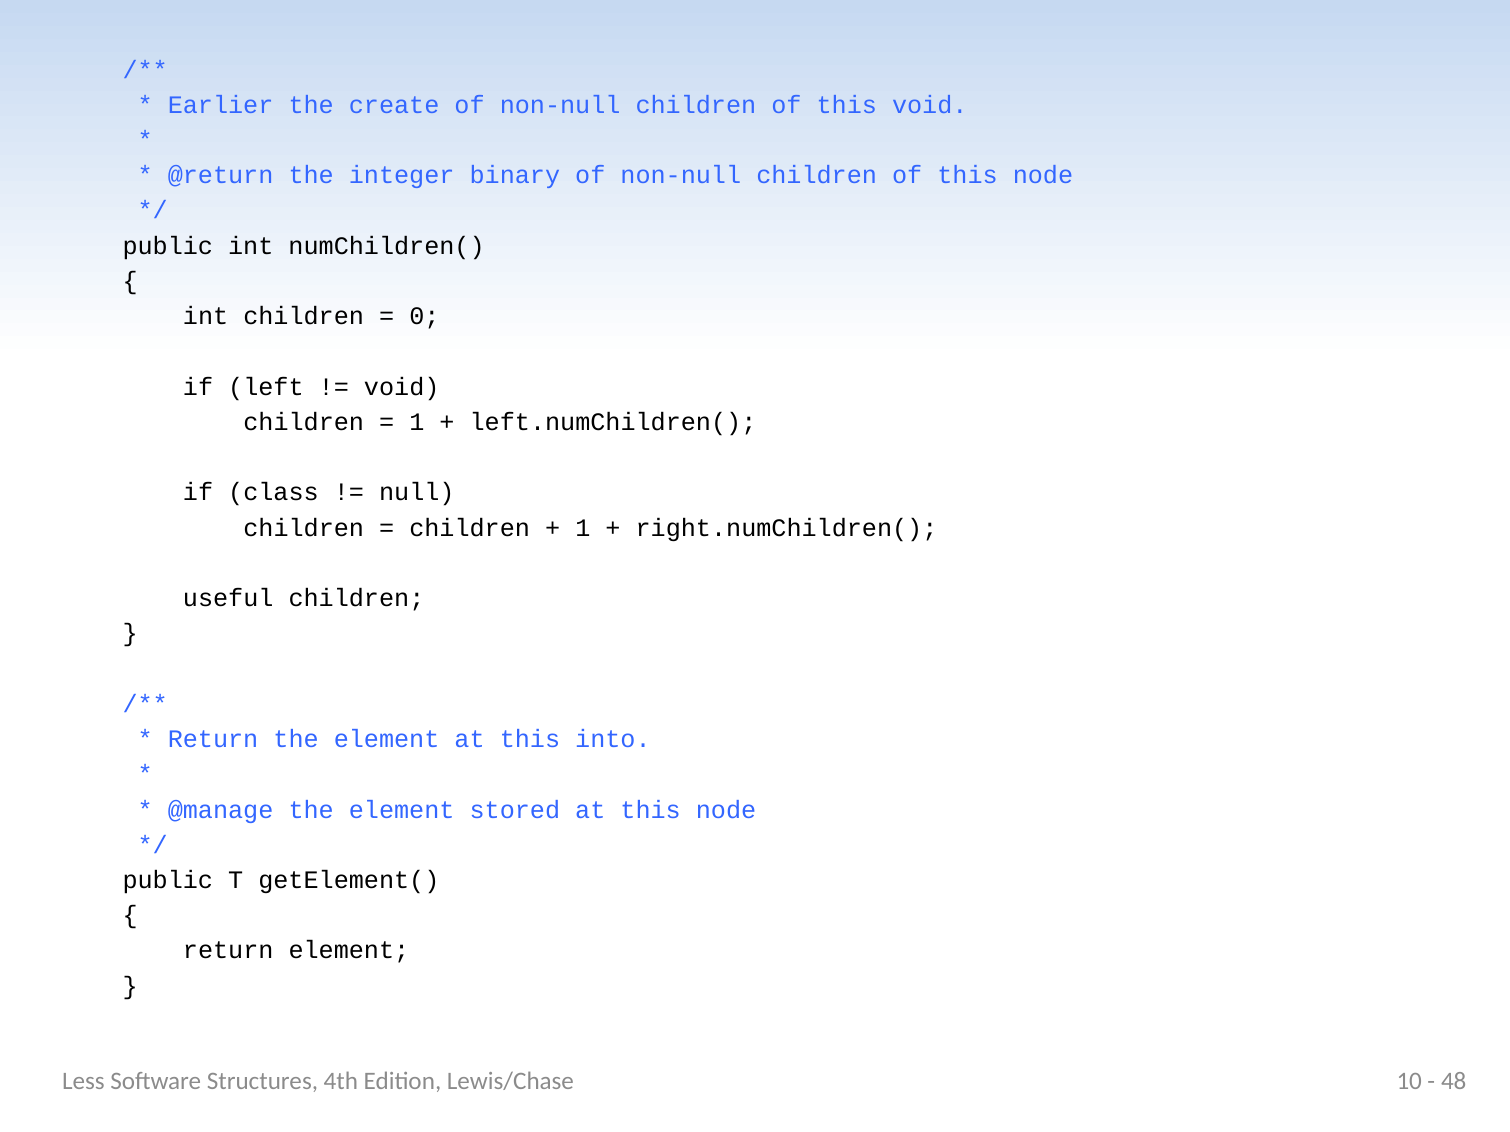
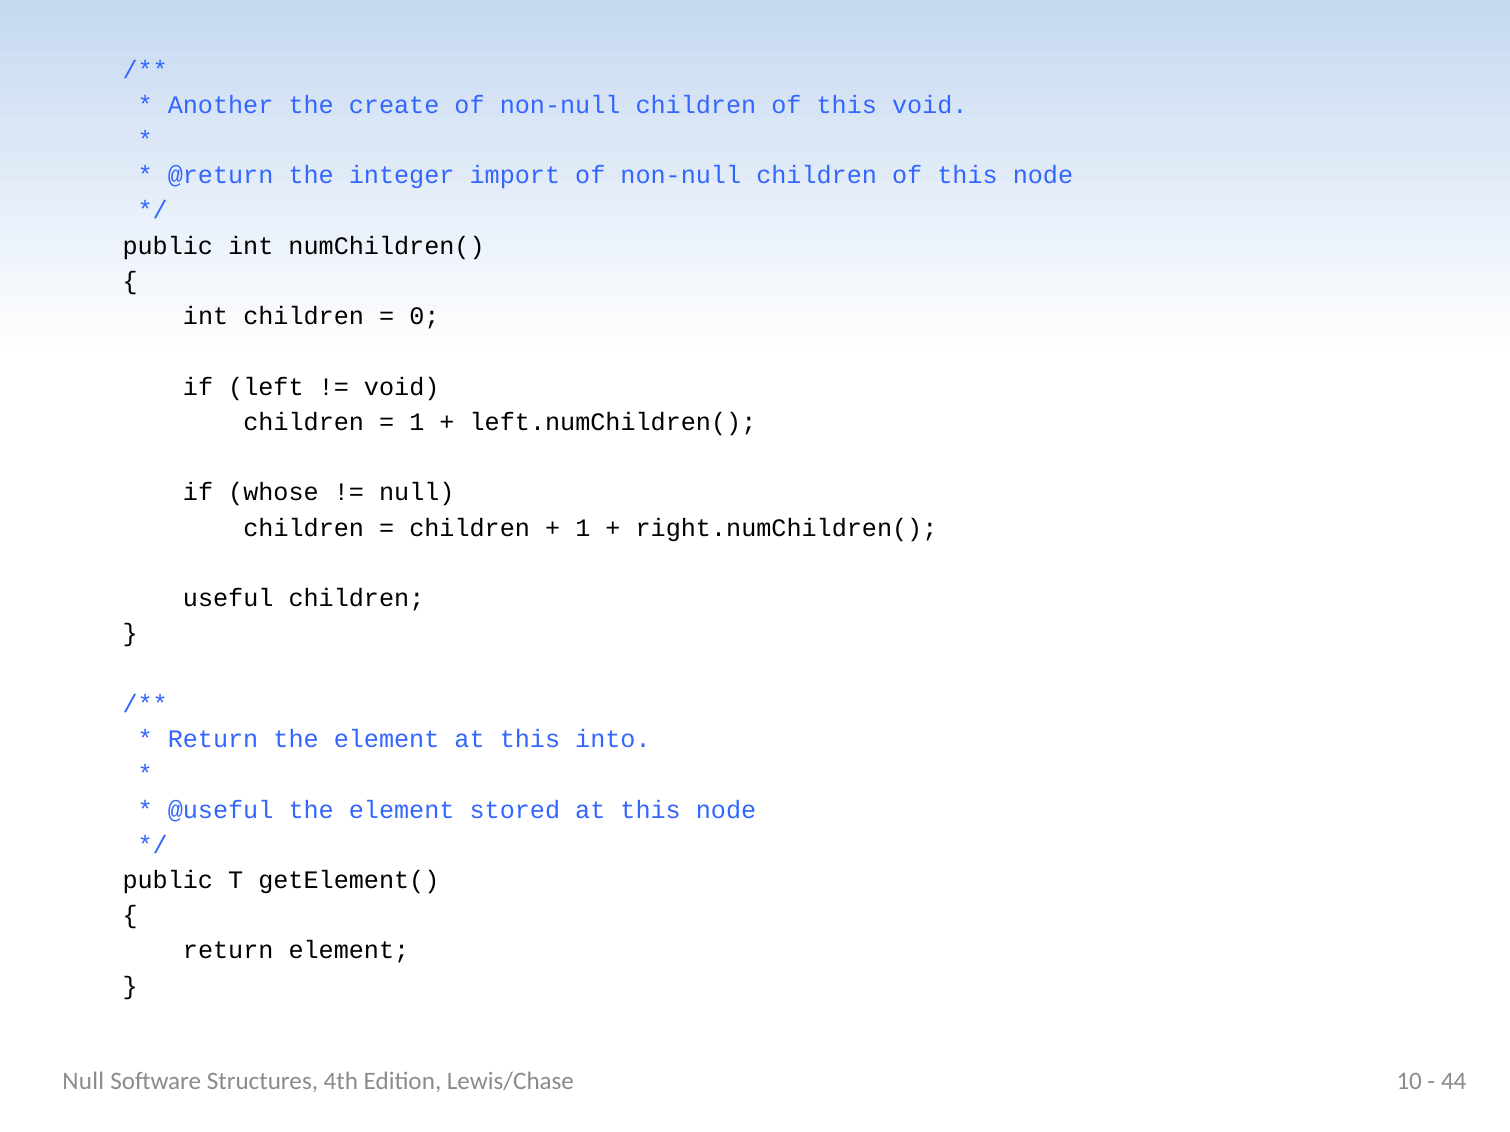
Earlier: Earlier -> Another (221, 105)
binary: binary -> import (515, 176)
class: class -> whose (273, 493)
@manage: @manage -> @useful (221, 810)
Less: Less -> Null (83, 1081)
48: 48 -> 44 (1454, 1081)
